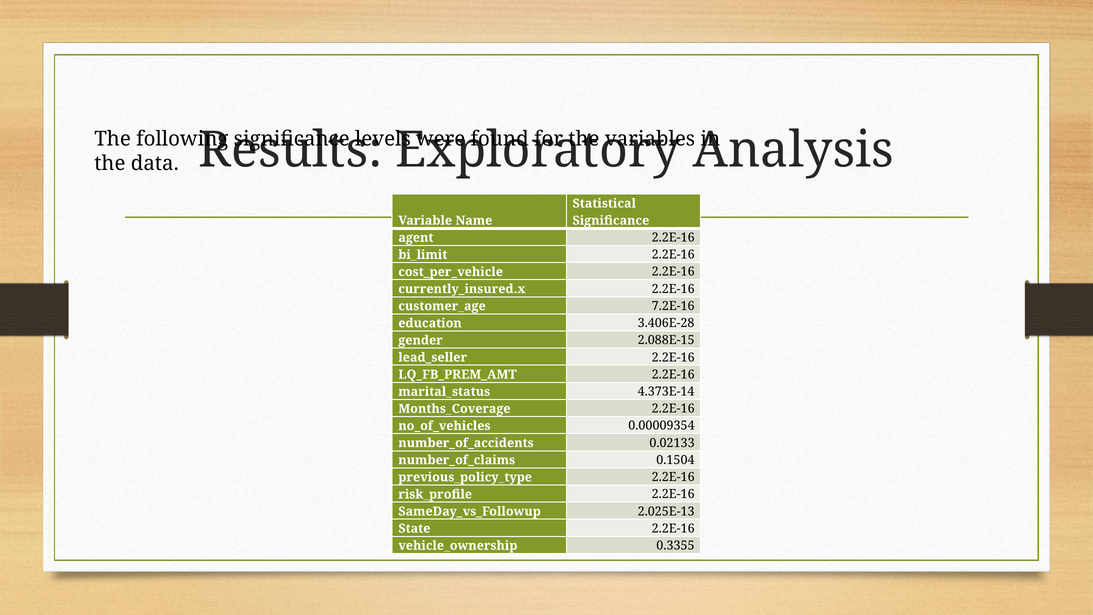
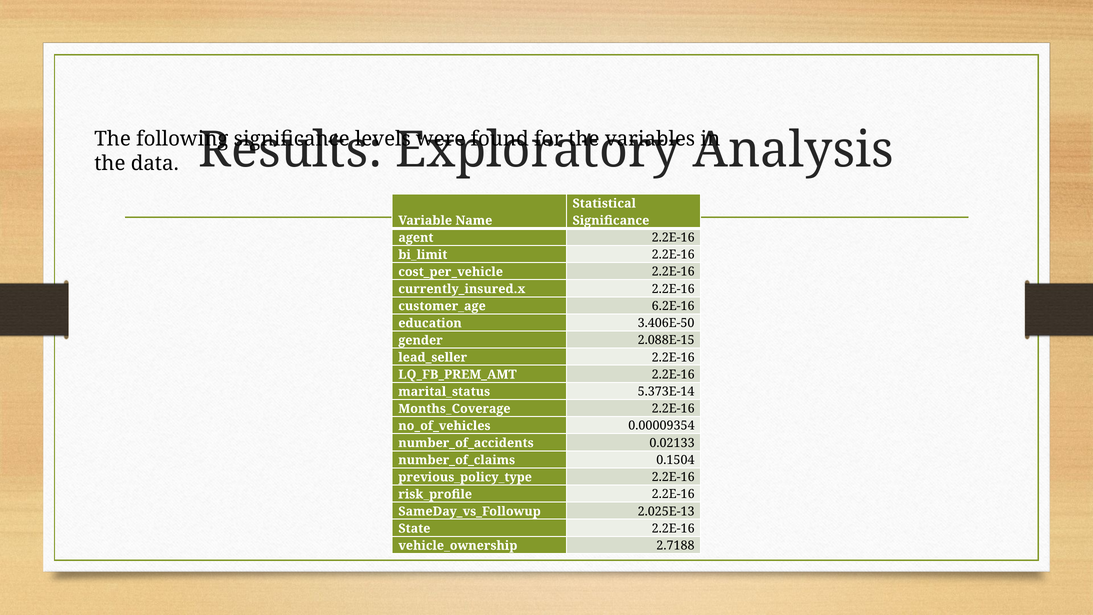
7.2E-16: 7.2E-16 -> 6.2E-16 (673, 306)
3.406E-28: 3.406E-28 -> 3.406E-50 (666, 323)
4.373E-14: 4.373E-14 -> 5.373E-14 (666, 392)
0.3355: 0.3355 -> 2.7188 (675, 545)
